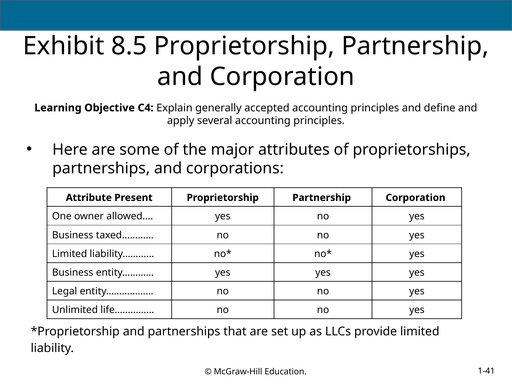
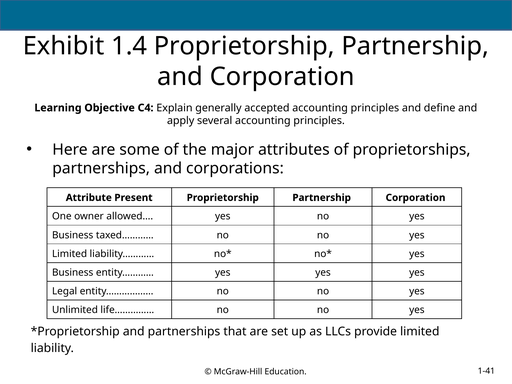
8.5: 8.5 -> 1.4 (129, 46)
